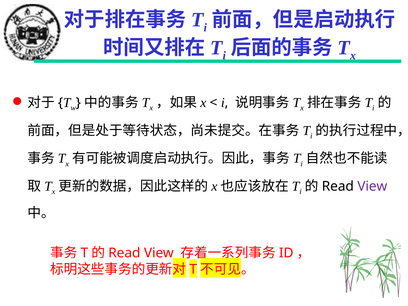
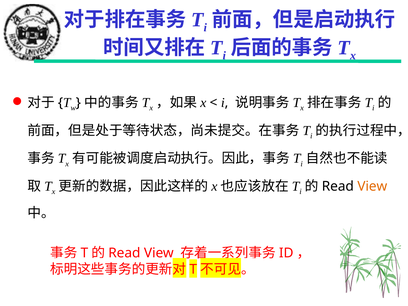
View colour: purple -> orange (372, 186)
